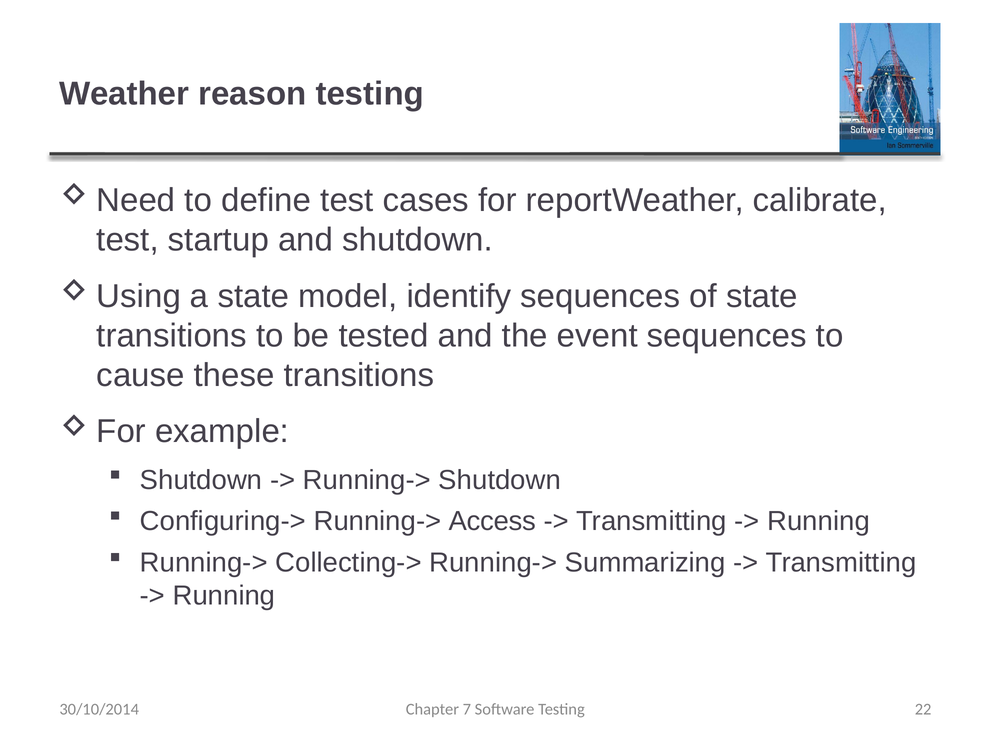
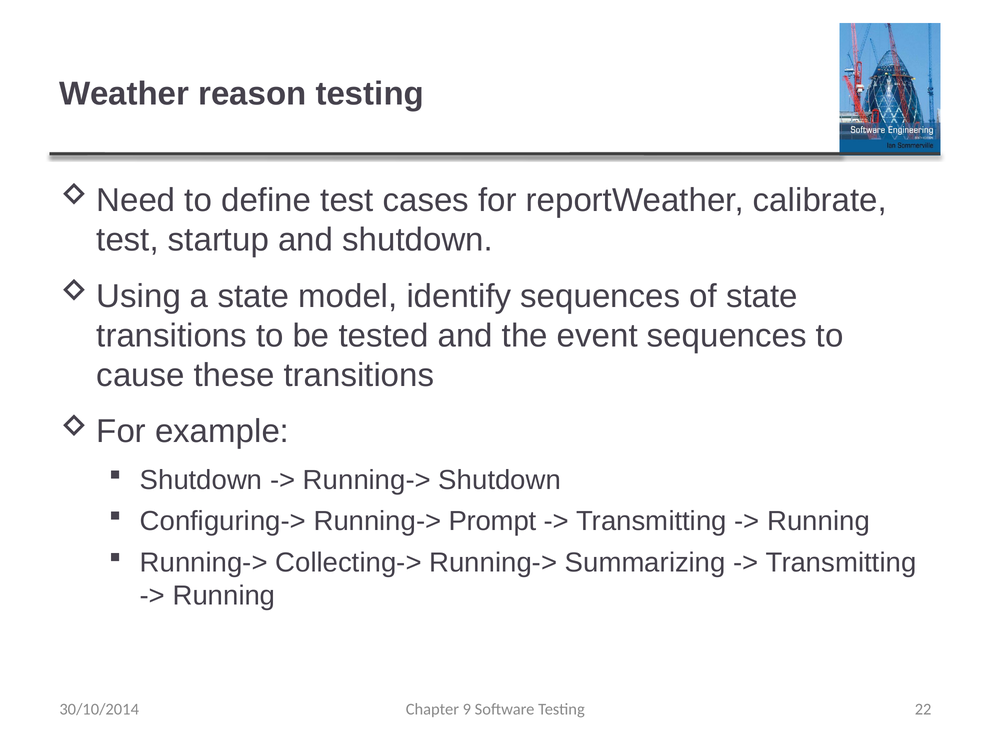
Access: Access -> Prompt (492, 521)
7: 7 -> 9 (467, 710)
